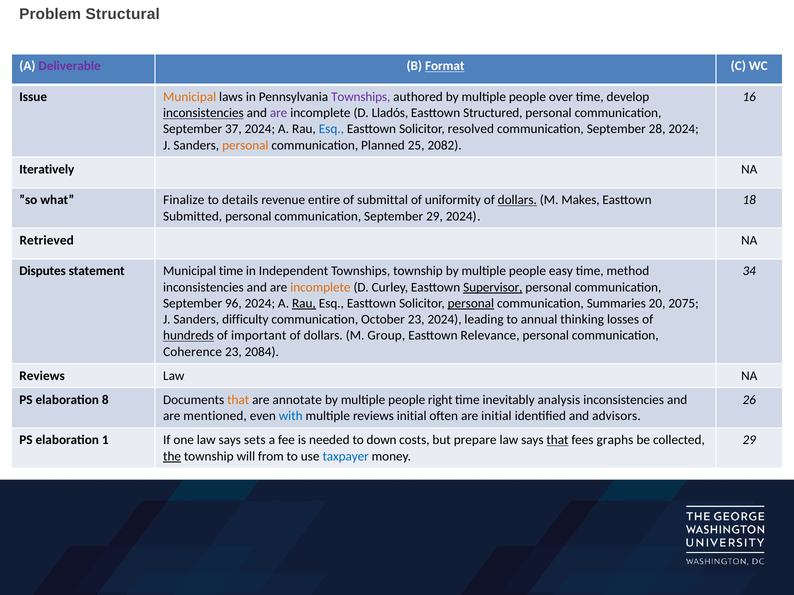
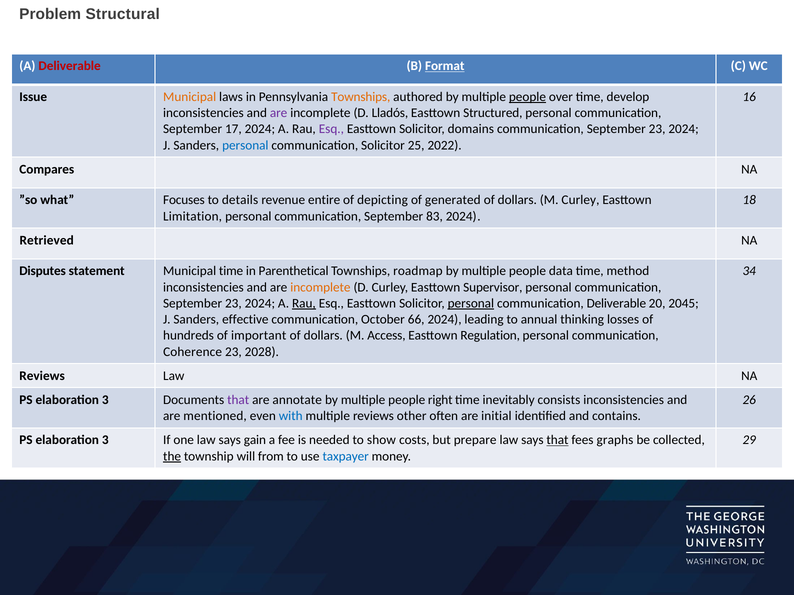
Deliverable colour: purple -> red (70, 66)
Townships colour: purple -> orange (361, 97)
people underline: none -> present (527, 97)
inconsistencies underline: present -> none (203, 113)
37: 37 -> 17 (233, 129)
Esq colour: blue -> purple (331, 129)
resolved: resolved -> domains (471, 129)
28: 28 -> 23 (657, 129)
personal colour: orange -> blue (245, 145)
communication Planned: Planned -> Solicitor (383, 145)
2082: 2082 -> 2022 (445, 145)
Iteratively: Iteratively -> Compares (47, 169)
Finalize: Finalize -> Focuses (184, 200)
submittal: submittal -> depicting (382, 200)
uniformity: uniformity -> generated (453, 200)
dollars underline: present -> none (517, 200)
M Makes: Makes -> Curley (580, 200)
Submitted: Submitted -> Limitation (193, 216)
September 29: 29 -> 83 (434, 216)
Independent: Independent -> Parenthetical (294, 271)
Townships township: township -> roadmap (418, 271)
easy: easy -> data (561, 271)
Supervisor underline: present -> none (493, 287)
96: 96 -> 23 (233, 304)
communication Summaries: Summaries -> Deliverable (616, 304)
2075: 2075 -> 2045 (684, 304)
difficulty: difficulty -> effective (245, 320)
October 23: 23 -> 66 (416, 320)
hundreds underline: present -> none (189, 336)
Group: Group -> Access (386, 336)
Relevance: Relevance -> Regulation (490, 336)
2084: 2084 -> 2028 (262, 352)
8: 8 -> 3 (105, 400)
that colour: orange -> purple (238, 400)
analysis: analysis -> consists (559, 400)
reviews initial: initial -> other (412, 416)
advisors: advisors -> contains (617, 416)
1: 1 -> 3 (105, 440)
sets: sets -> gain (255, 440)
down: down -> show (381, 440)
